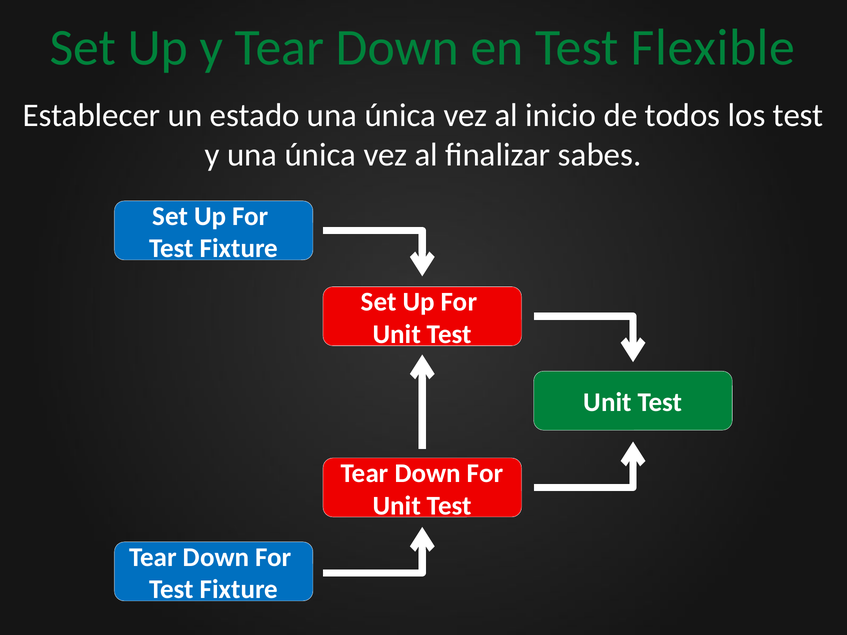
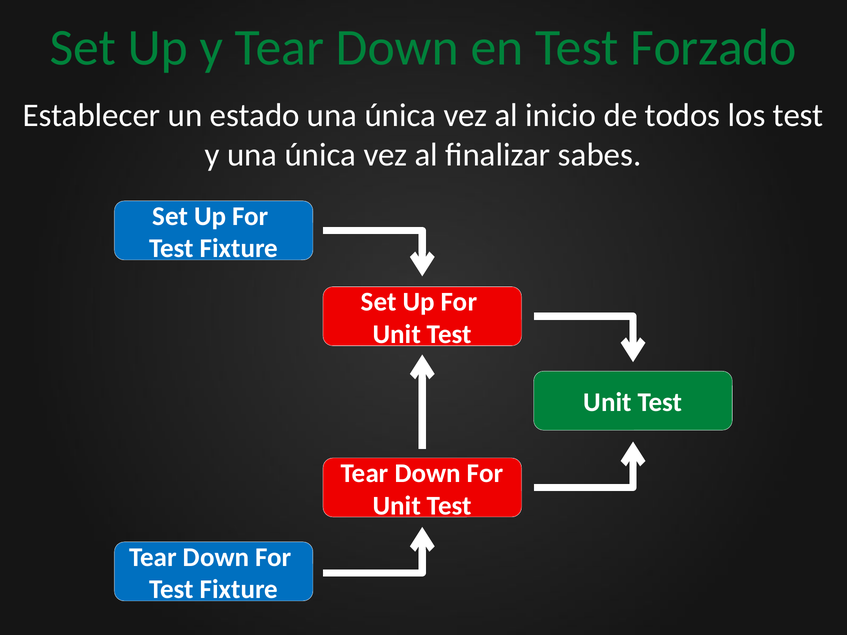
Flexible: Flexible -> Forzado (713, 48)
